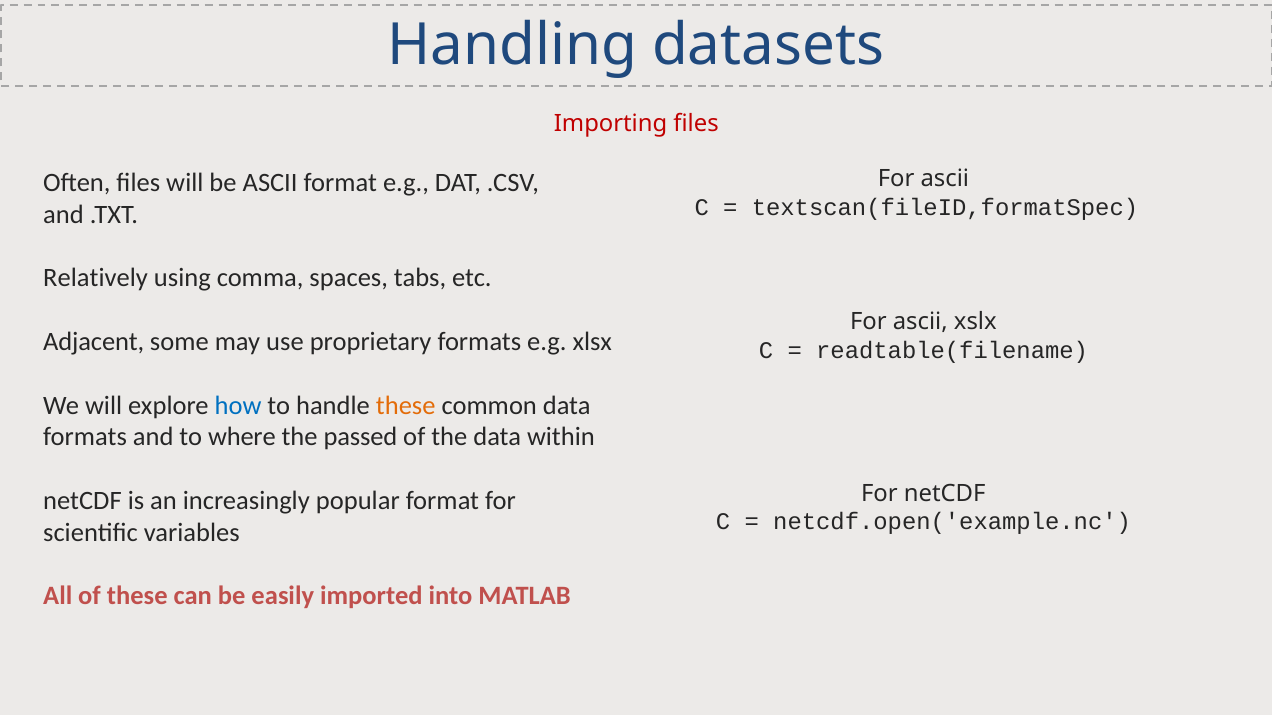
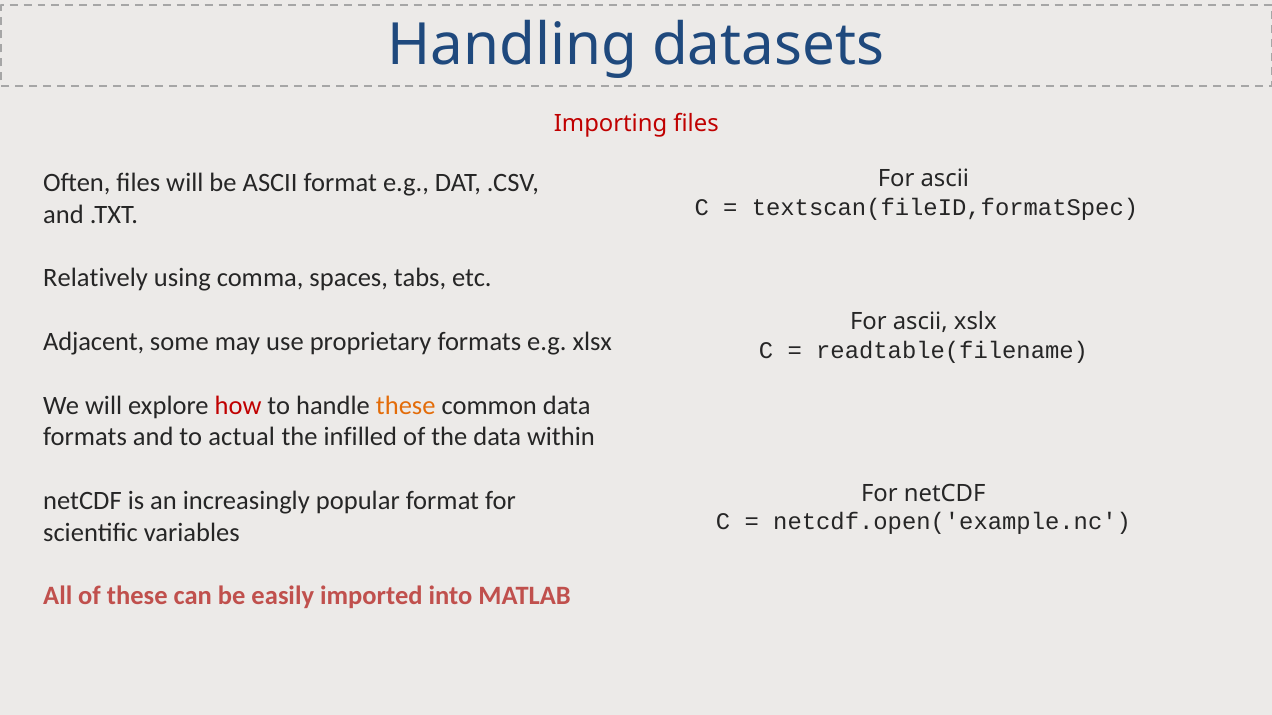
how colour: blue -> red (238, 406)
where: where -> actual (242, 437)
passed: passed -> infilled (360, 437)
